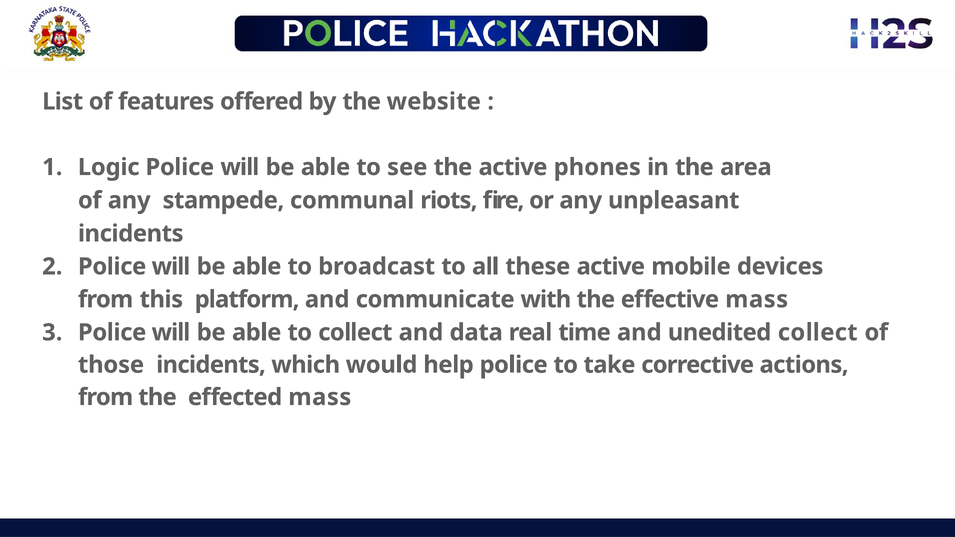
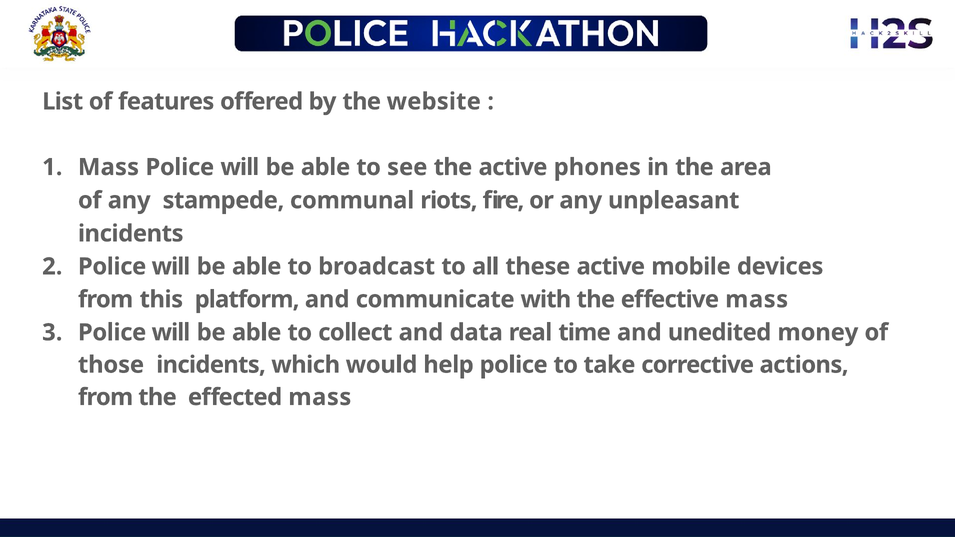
Logic: Logic -> Mass (109, 167)
unedited collect: collect -> money (818, 333)
